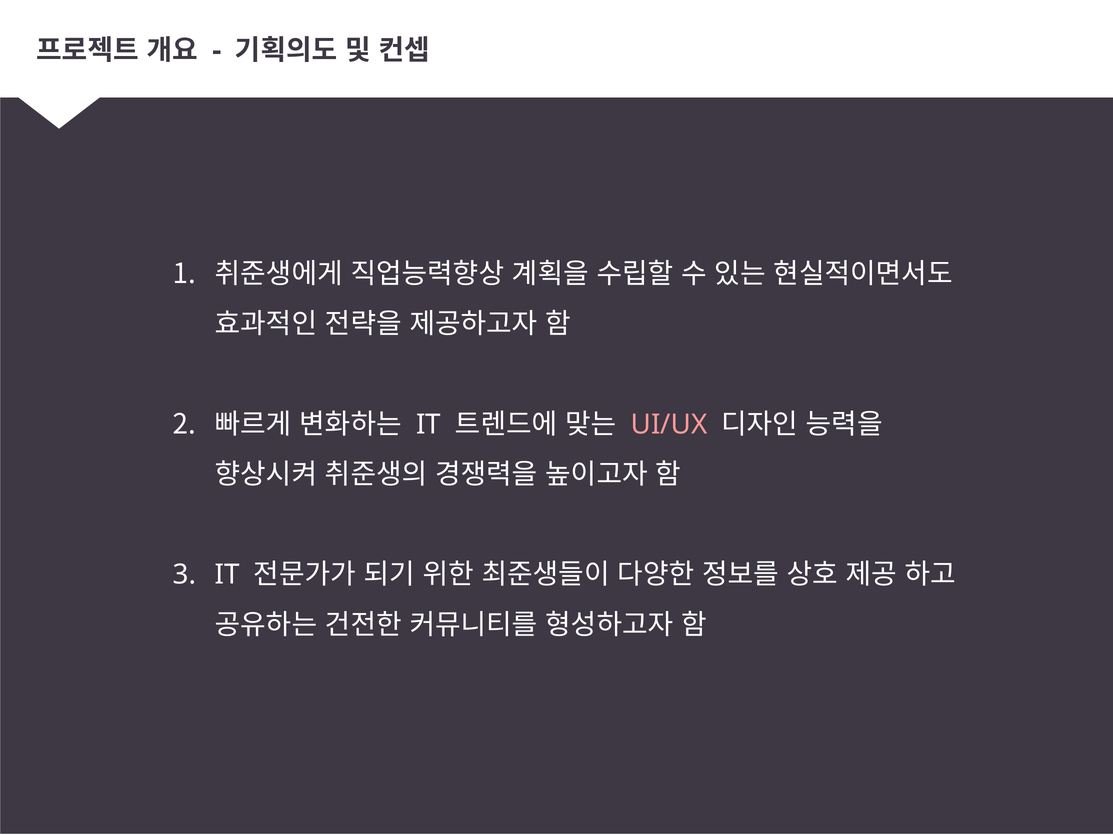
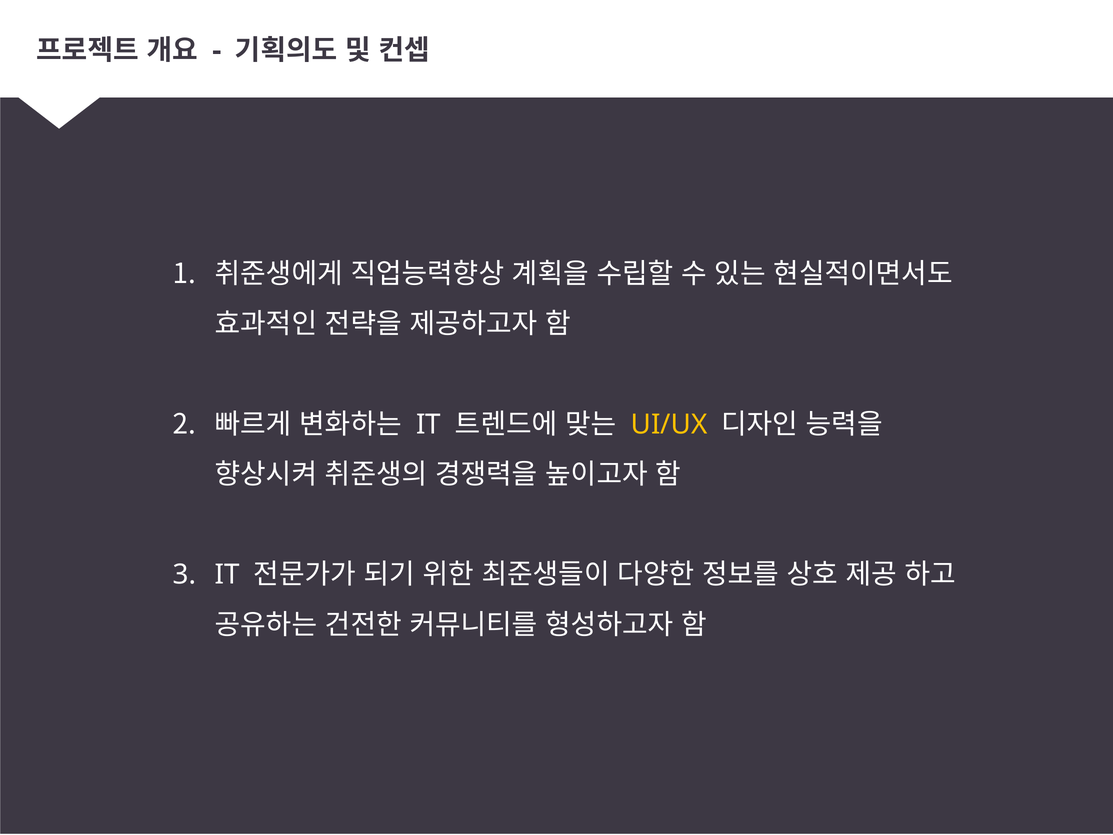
UI/UX colour: pink -> yellow (669, 424)
